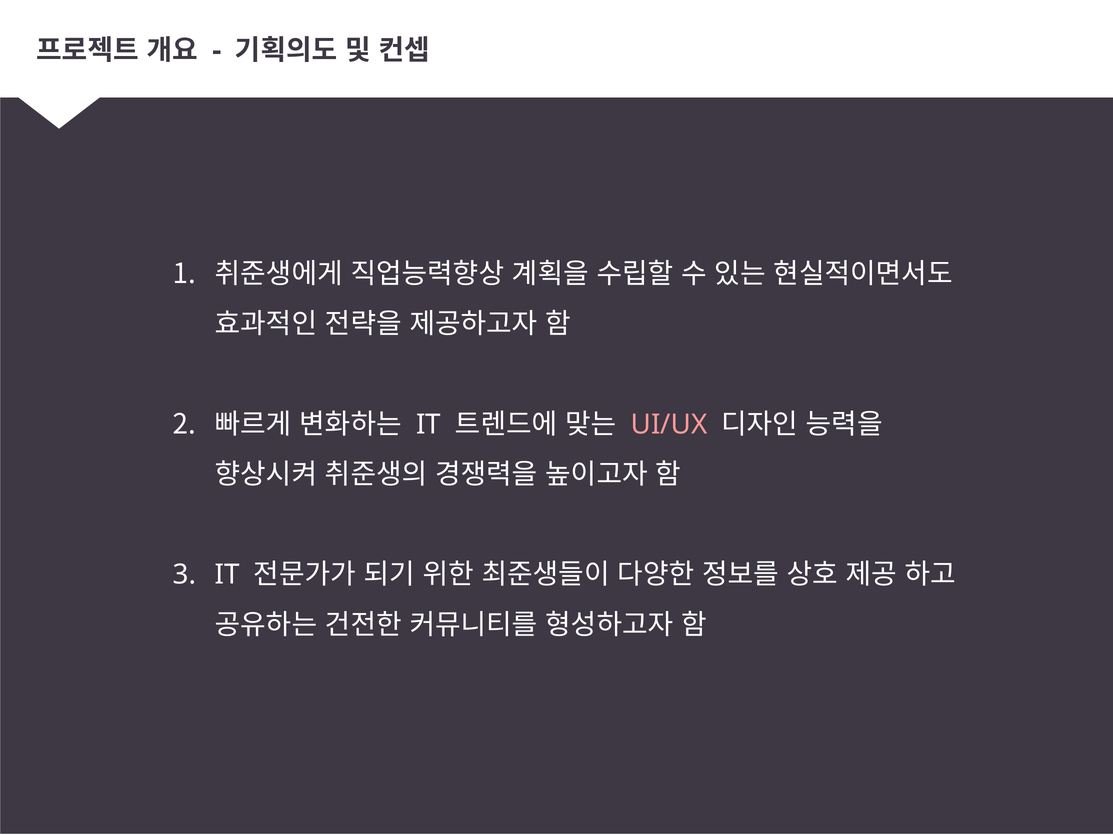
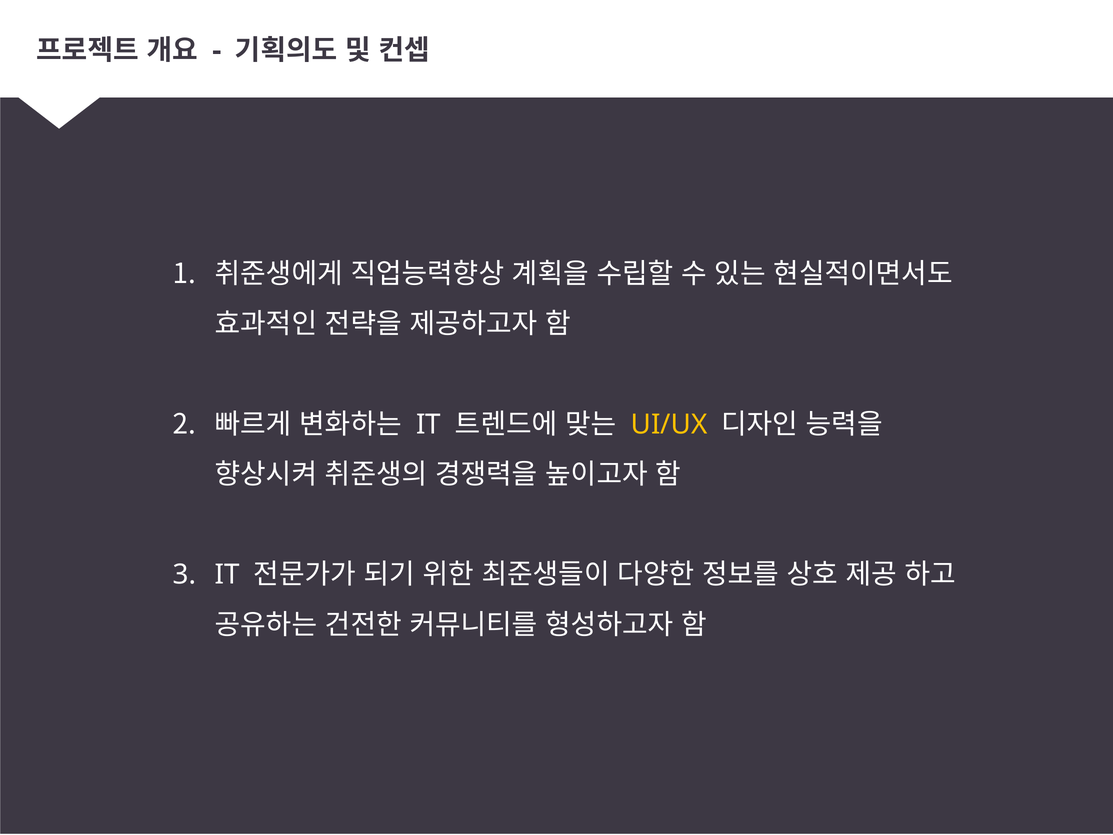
UI/UX colour: pink -> yellow (669, 424)
